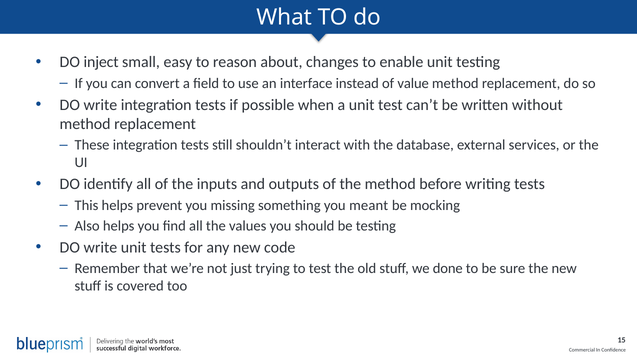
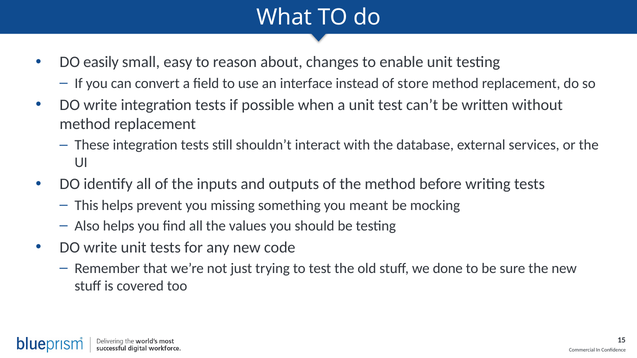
inject: inject -> easily (101, 62)
value: value -> store (413, 83)
